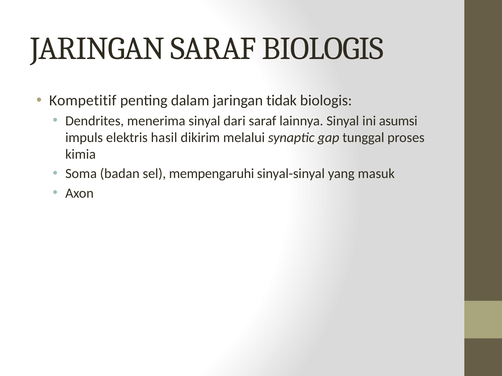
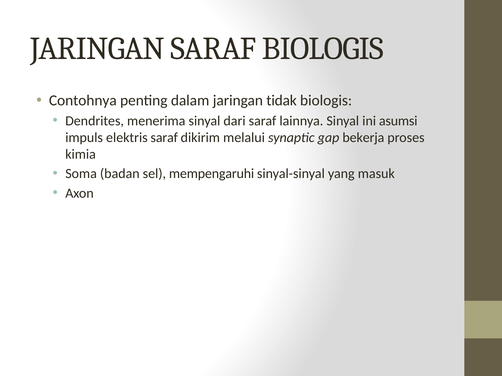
Kompetitif: Kompetitif -> Contohnya (83, 101)
elektris hasil: hasil -> saraf (164, 138)
tunggal: tunggal -> bekerja (363, 138)
